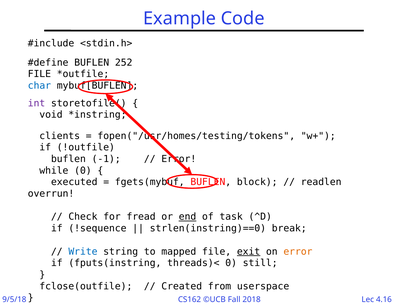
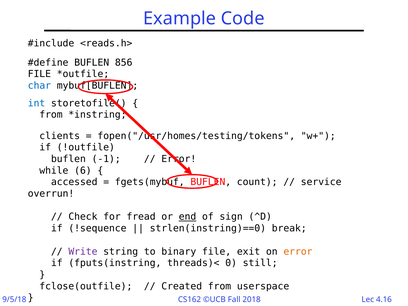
<stdin.h>: <stdin.h> -> <reads.h> (106, 43)
252: 252 -> 856 (124, 63)
int colour: purple -> blue (37, 103)
void: void -> from (51, 115)
while 0: 0 -> 6 (83, 171)
executed: executed -> accessed (74, 182)
block: block -> count (257, 182)
readlen: readlen -> service (321, 182)
task: task -> sign (231, 217)
Write colour: blue -> purple (83, 252)
mapped: mapped -> binary (179, 252)
exit underline: present -> none (249, 252)
